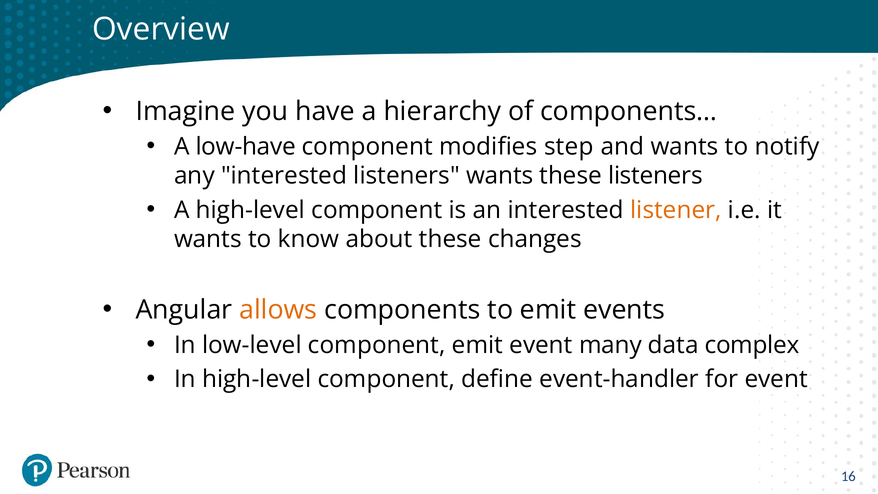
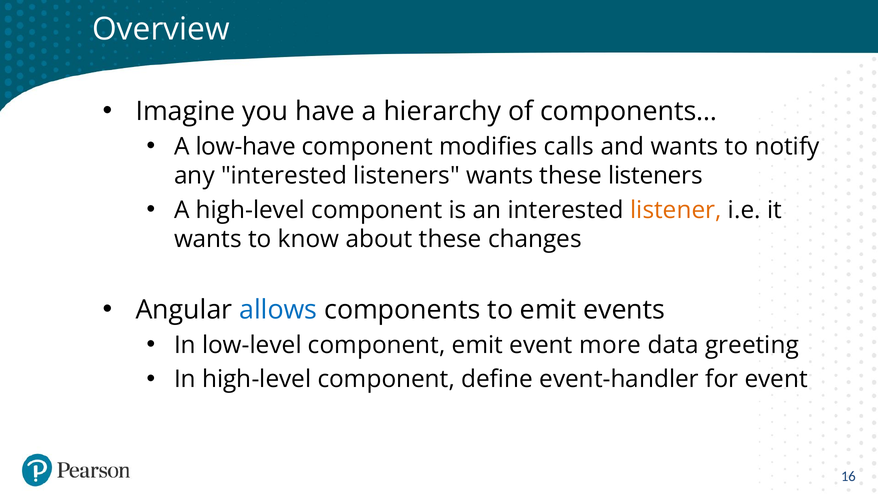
step: step -> calls (569, 147)
allows colour: orange -> blue (278, 310)
many: many -> more (610, 345)
complex: complex -> greeting (752, 345)
